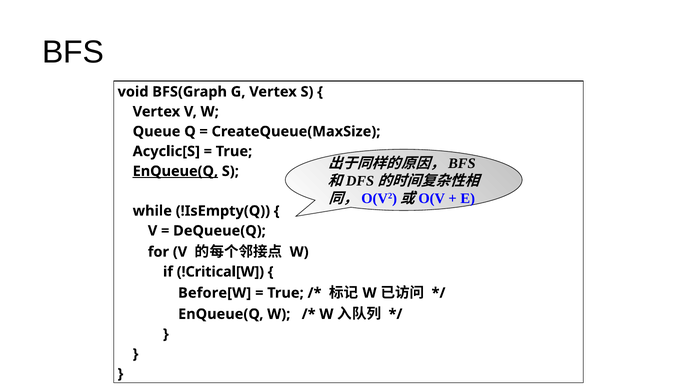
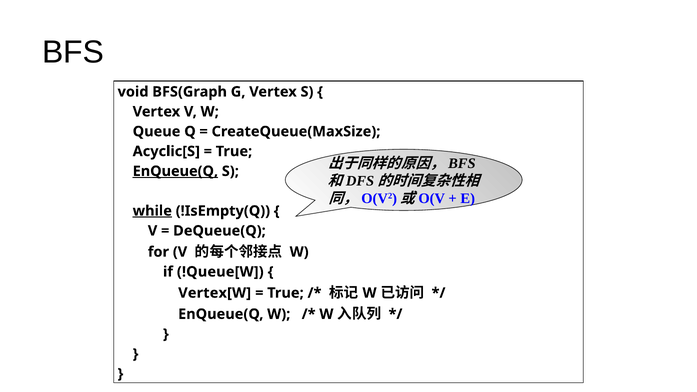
while underline: none -> present (152, 211)
!Critical[W: !Critical[W -> !Queue[W (220, 272)
Before[W: Before[W -> Vertex[W (215, 293)
